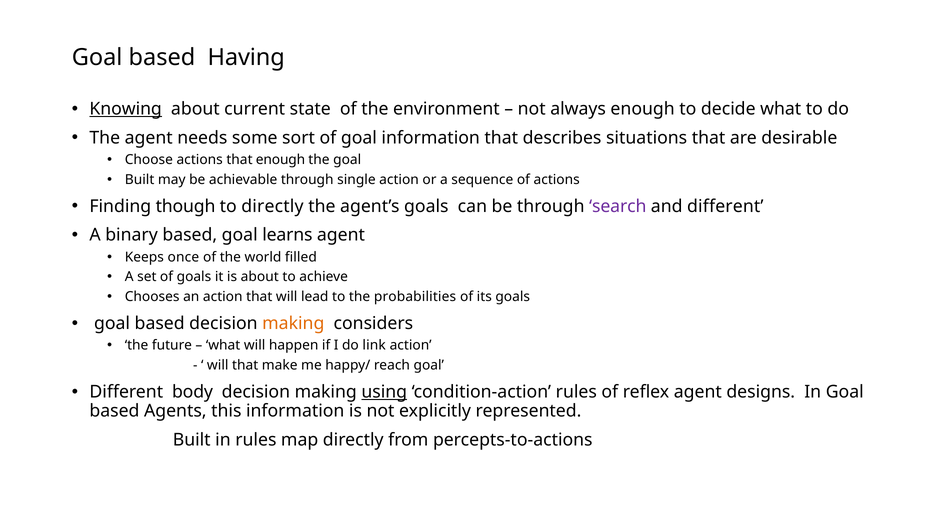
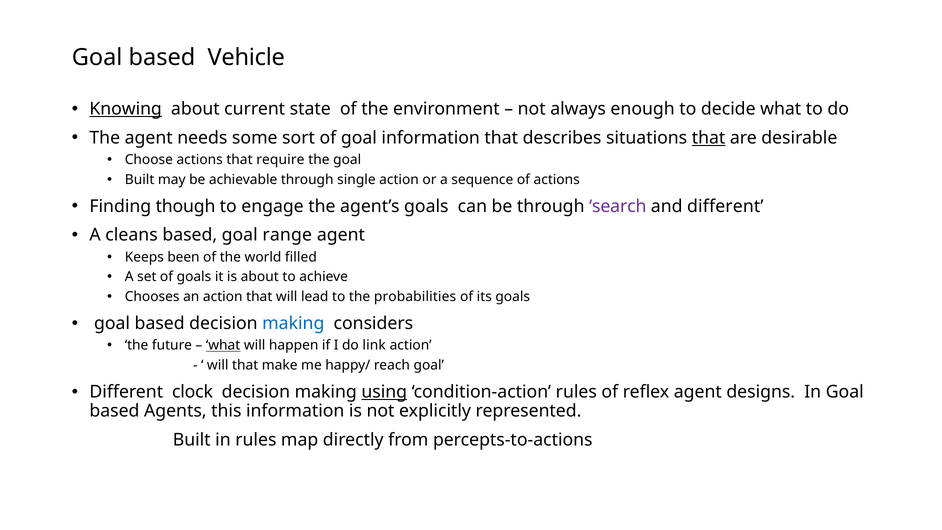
Having: Having -> Vehicle (246, 57)
that underline: none -> present (709, 138)
that enough: enough -> require (280, 160)
to directly: directly -> engage (273, 206)
binary: binary -> cleans (132, 235)
learns: learns -> range (287, 235)
once: once -> been (183, 257)
making colour: orange -> blue (293, 323)
what underline: none -> present (223, 345)
body: body -> clock (193, 392)
